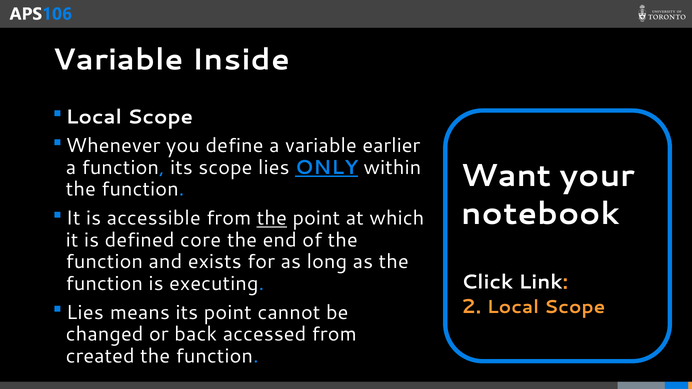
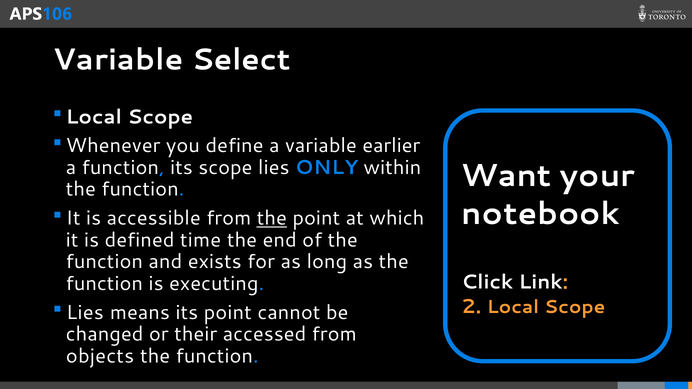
Inside: Inside -> Select (241, 60)
ONLY underline: present -> none (327, 168)
core: core -> time (201, 240)
back: back -> their (196, 334)
created: created -> objects (100, 356)
